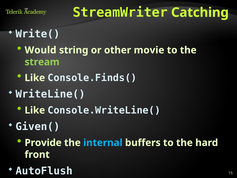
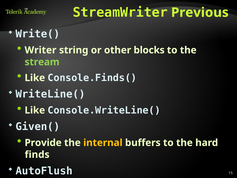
Catching: Catching -> Previous (200, 12)
Would: Would -> Writer (41, 50)
movie: movie -> blocks (149, 50)
internal colour: light blue -> yellow (103, 143)
front: front -> finds (37, 154)
